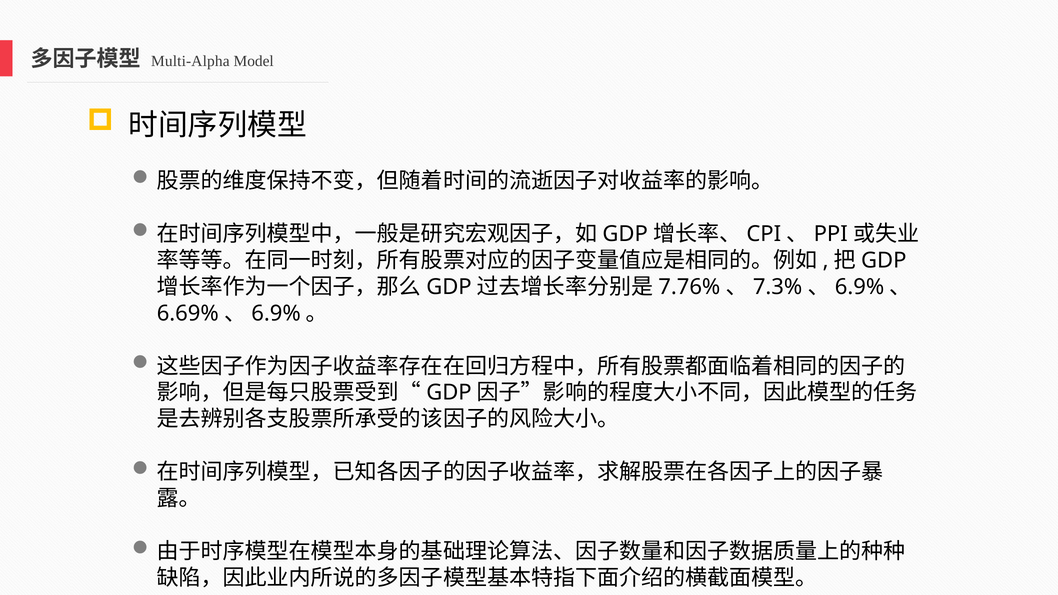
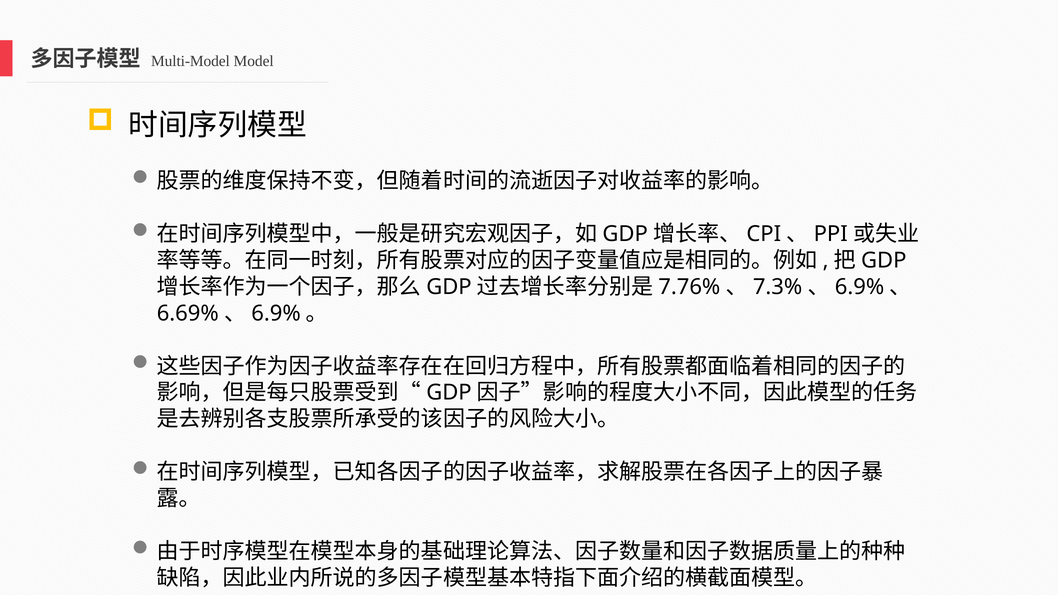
Multi-Alpha: Multi-Alpha -> Multi-Model (190, 61)
